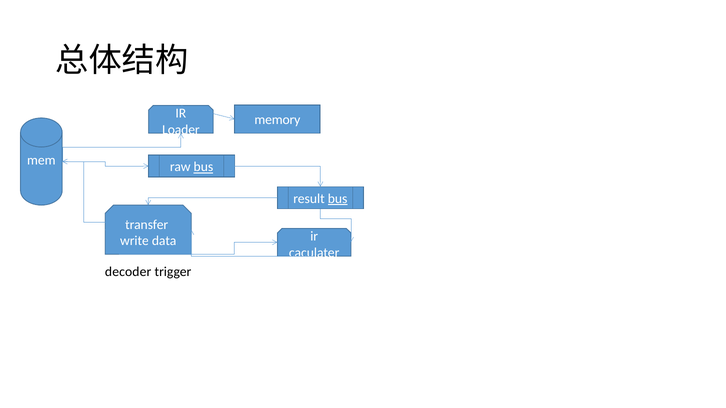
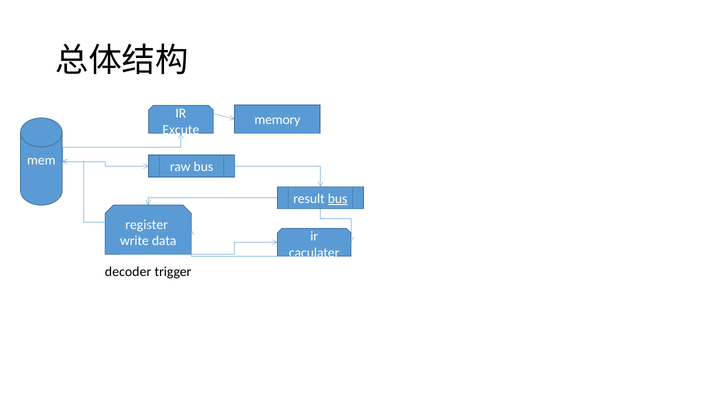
Loader: Loader -> Excute (181, 130)
bus underline: present -> none (203, 167)
transfer: transfer -> register (147, 225)
